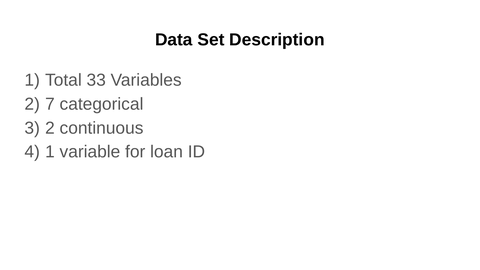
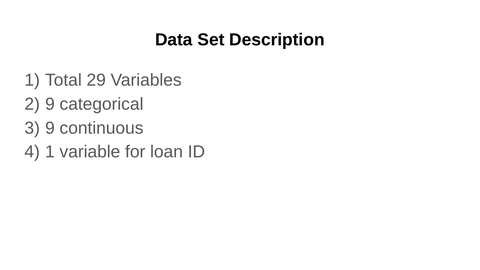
33: 33 -> 29 (96, 80)
7: 7 -> 9 (50, 104)
2: 2 -> 9 (50, 128)
